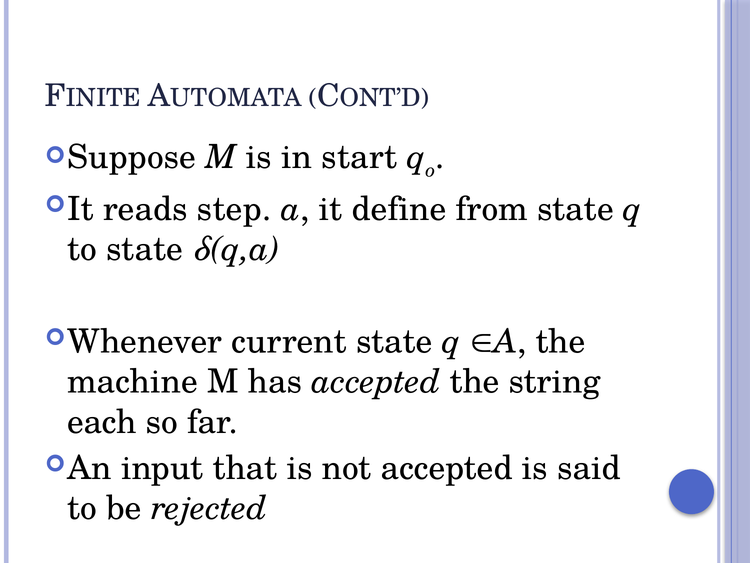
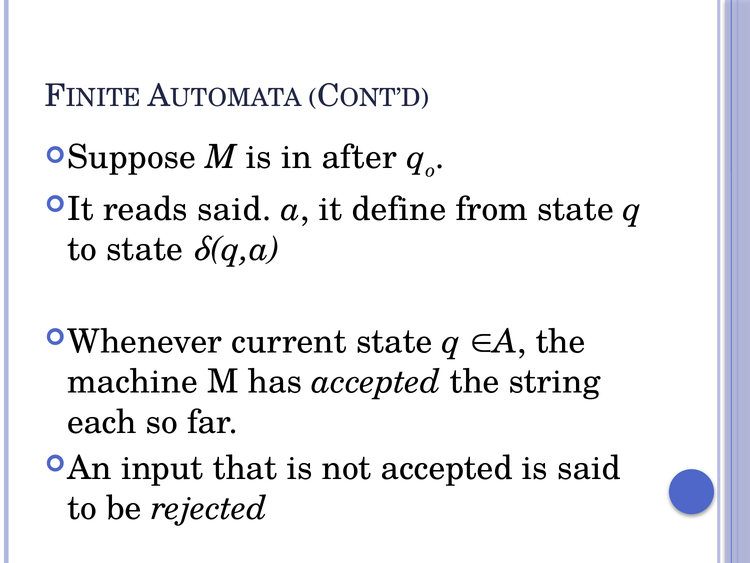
start: start -> after (359, 157)
reads step: step -> said (234, 209)
